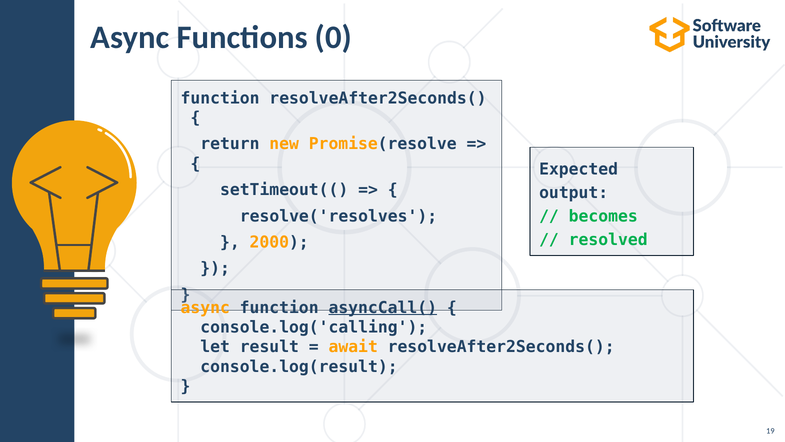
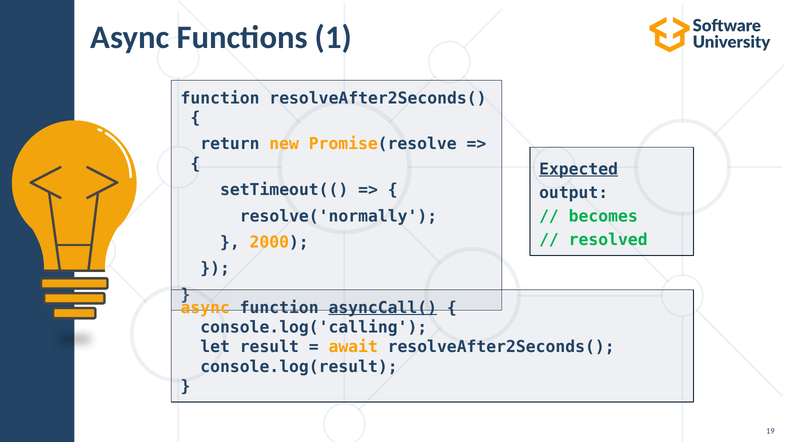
0: 0 -> 1 (333, 37)
Expected underline: none -> present (579, 169)
resolve('resolves: resolve('resolves -> resolve('normally (338, 216)
